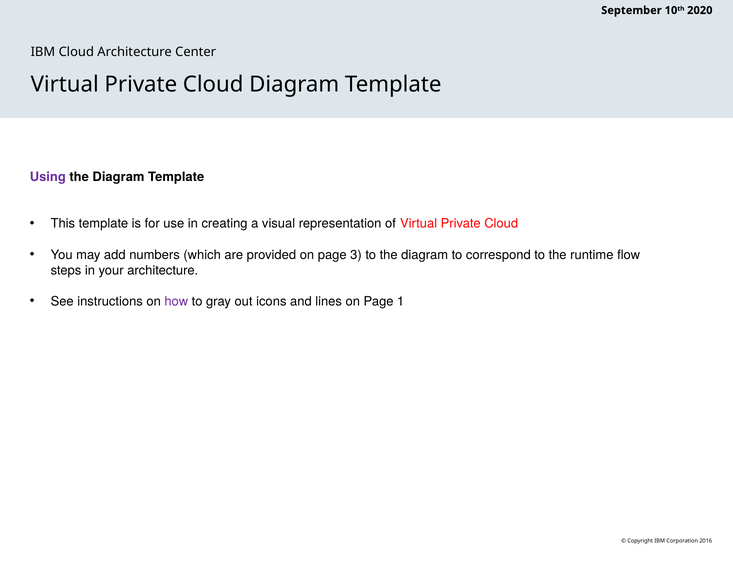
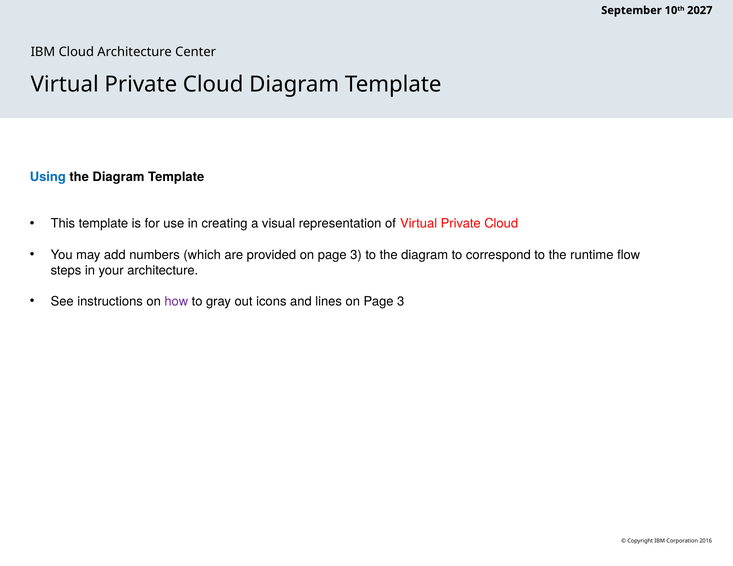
2020: 2020 -> 2027 (700, 10)
Using colour: purple -> blue (48, 177)
lines on Page 1: 1 -> 3 (401, 302)
